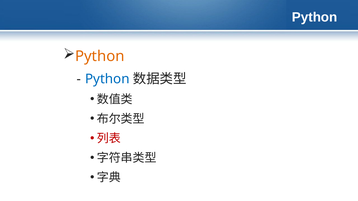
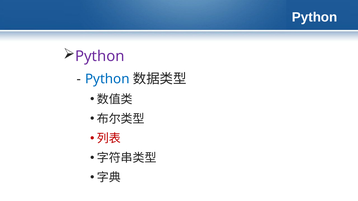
Python colour: orange -> purple (100, 56)
